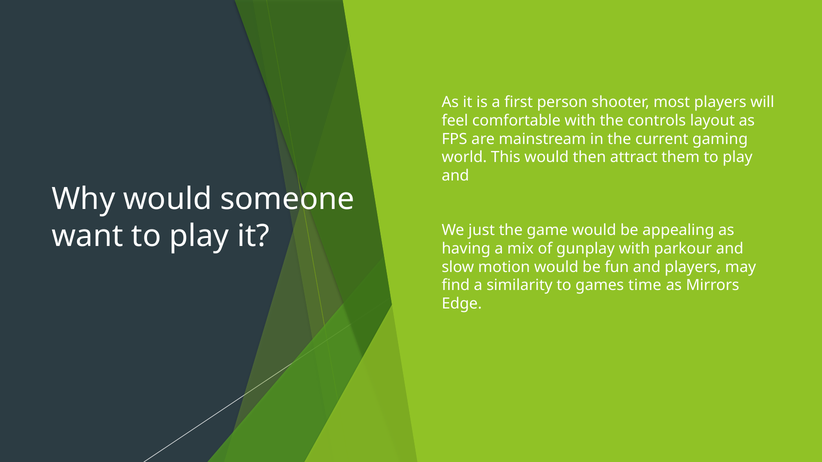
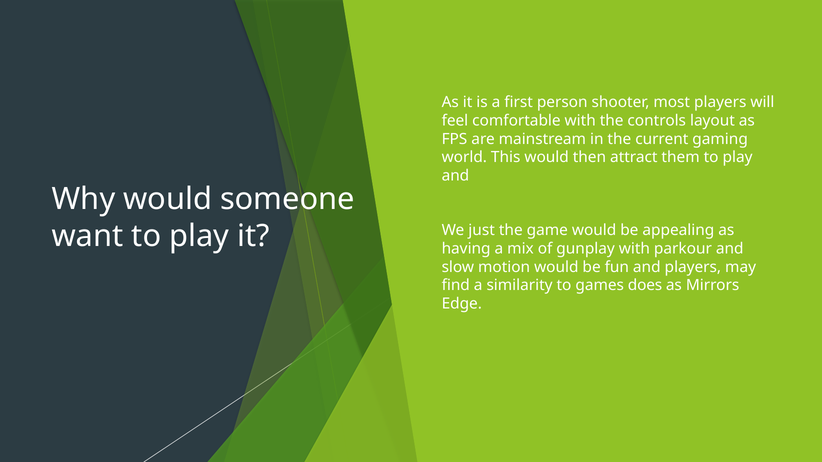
time: time -> does (645, 286)
